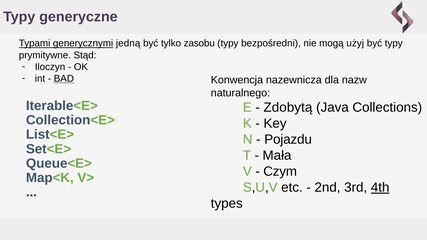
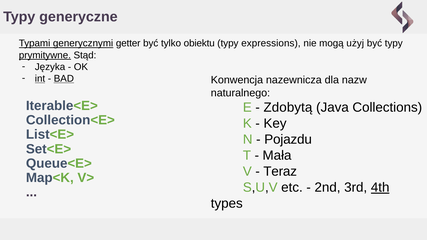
jedną: jedną -> getter (128, 43)
zasobu: zasobu -> obiektu (199, 43)
bezpośredni: bezpośredni -> expressions (271, 43)
prymitywne underline: none -> present (45, 55)
Iloczyn: Iloczyn -> Języka (50, 67)
int underline: none -> present (40, 79)
Czym: Czym -> Teraz (280, 172)
